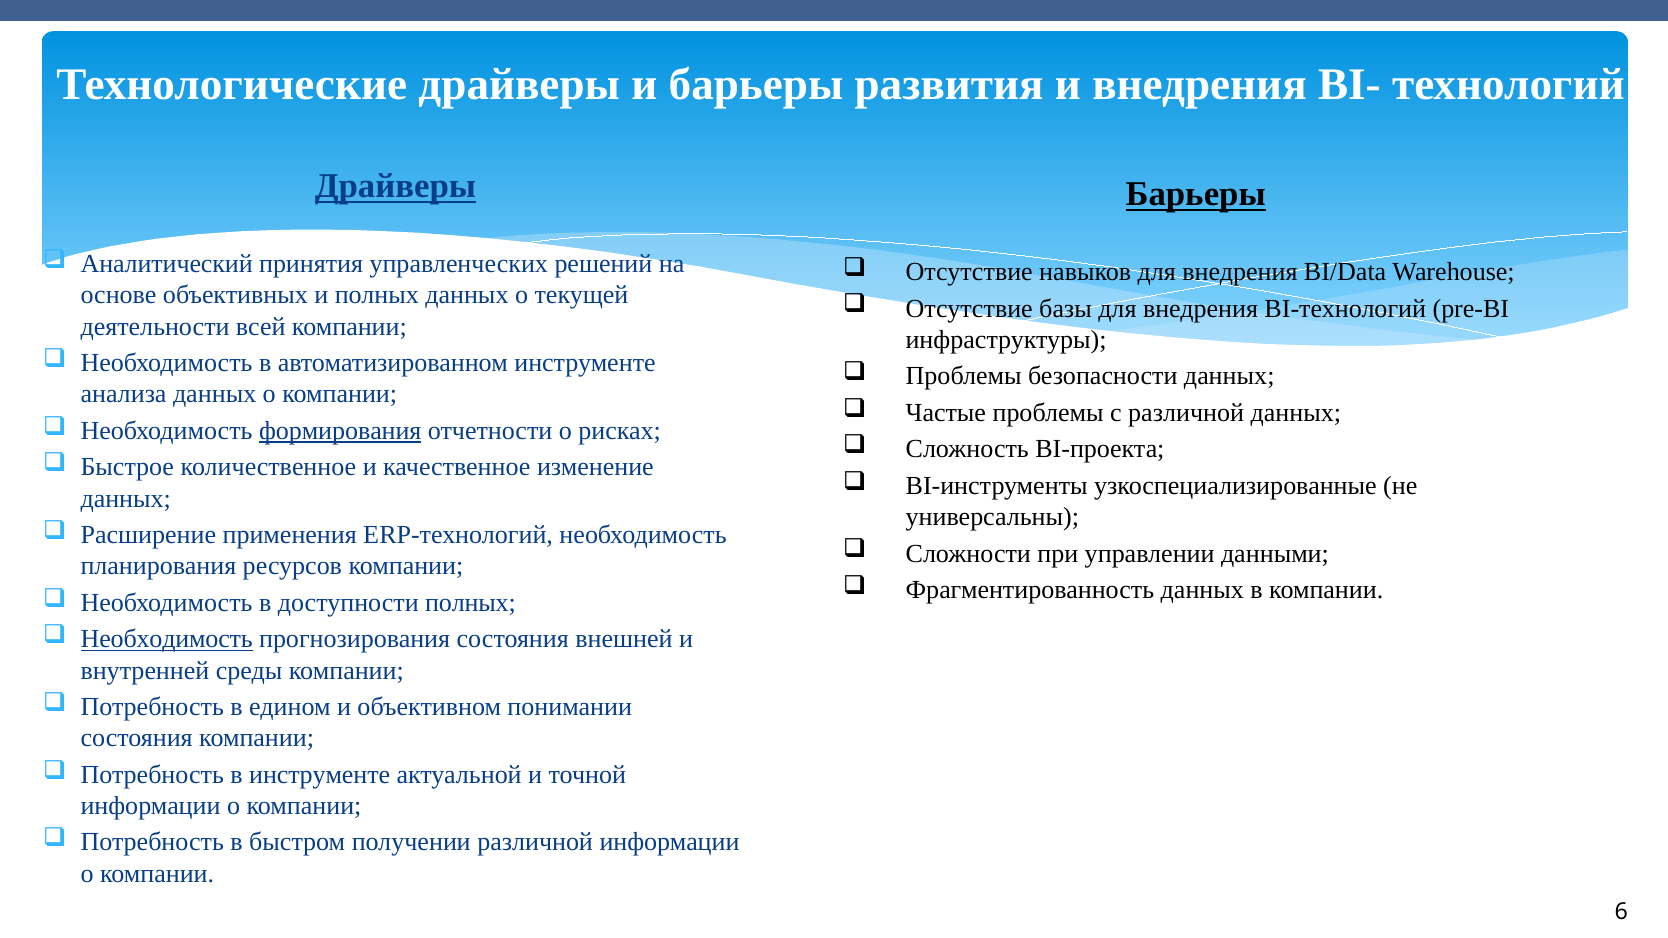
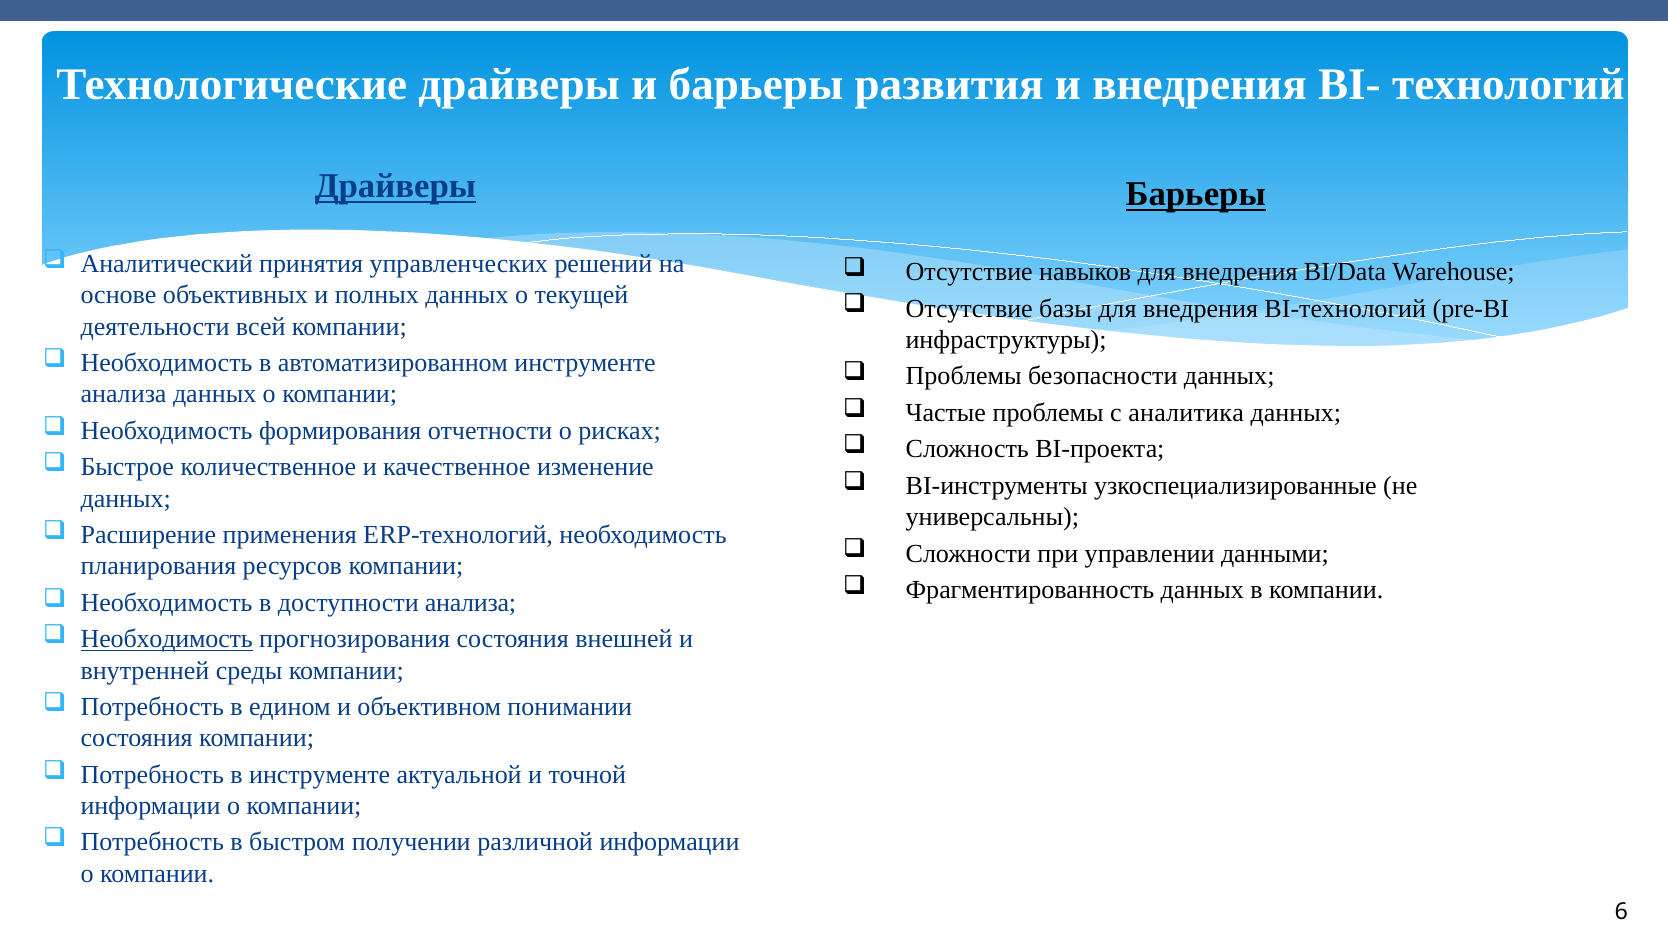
с различной: различной -> аналитика (1186, 413)
формирования underline: present -> none (340, 431)
доступности полных: полных -> анализа (471, 603)
